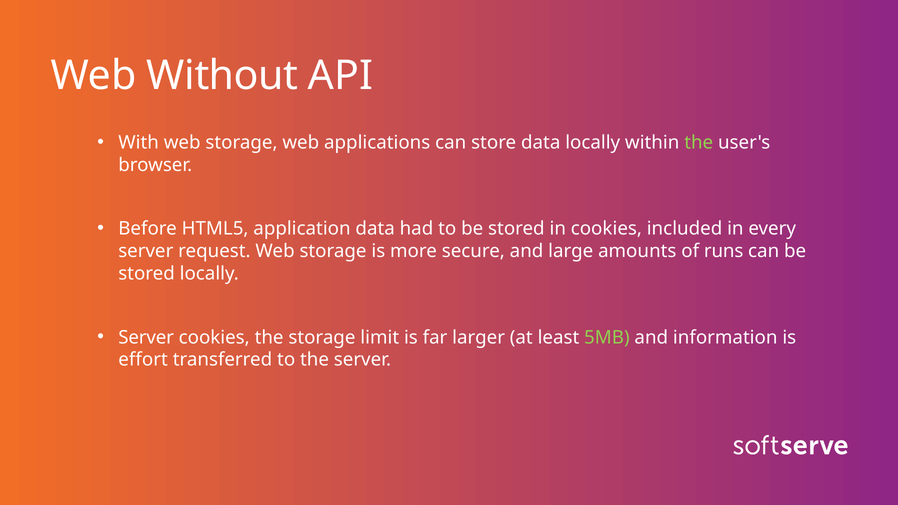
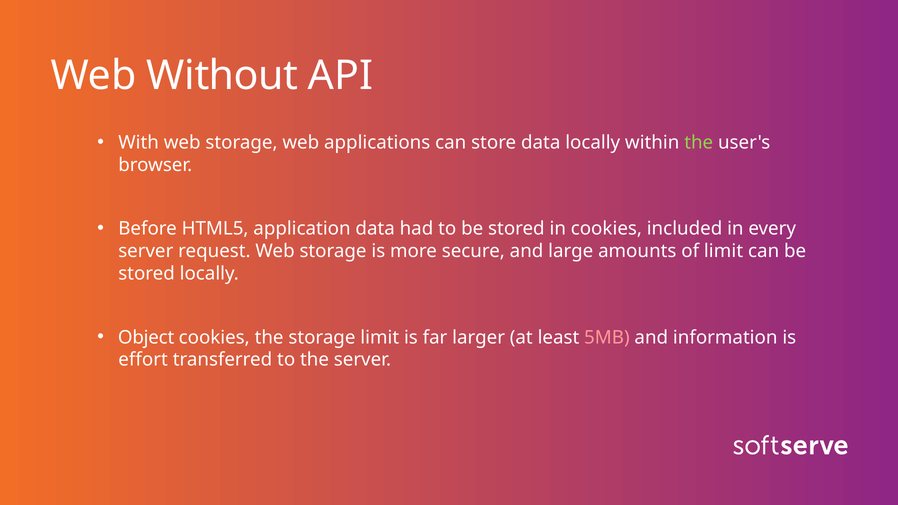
of runs: runs -> limit (724, 251)
Server: Server -> Object (146, 337)
5MB colour: light green -> pink (607, 337)
